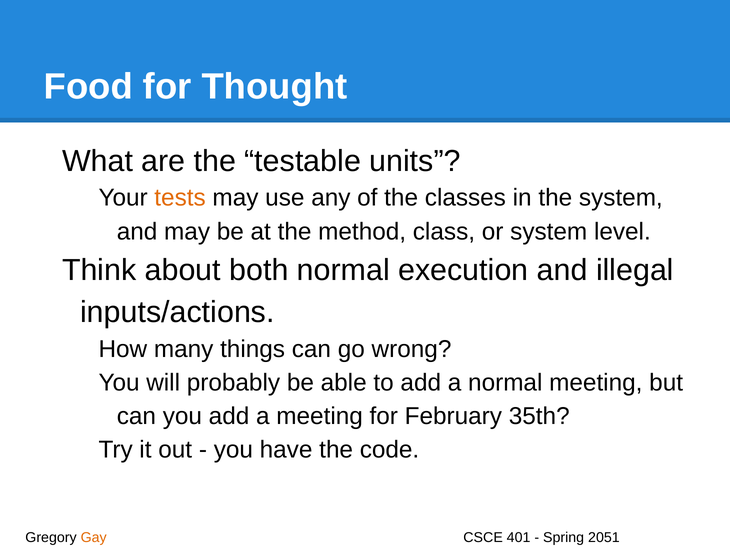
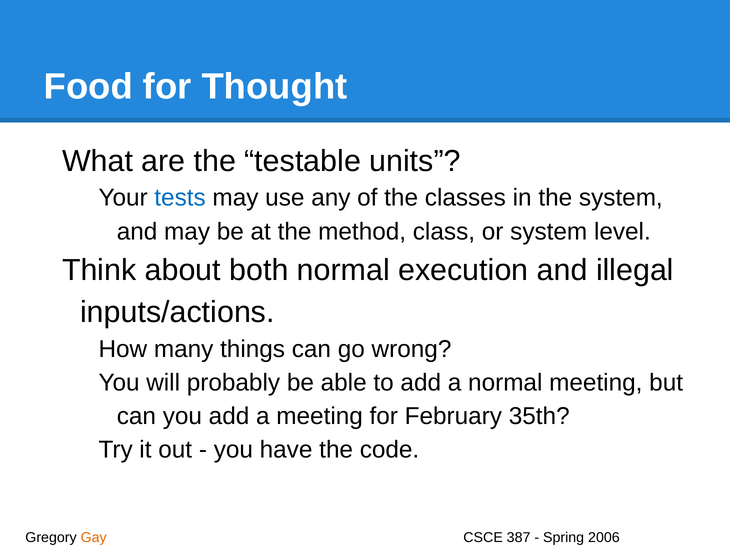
tests colour: orange -> blue (180, 198)
401: 401 -> 387 (519, 537)
2051: 2051 -> 2006 (604, 537)
